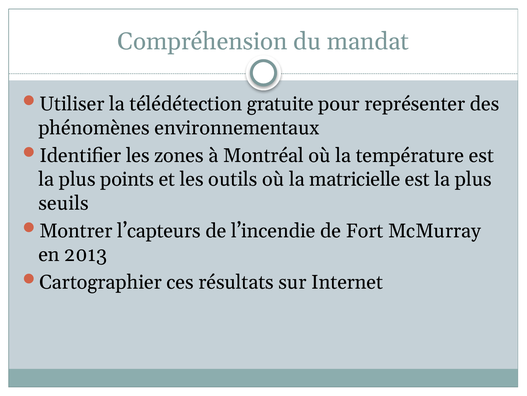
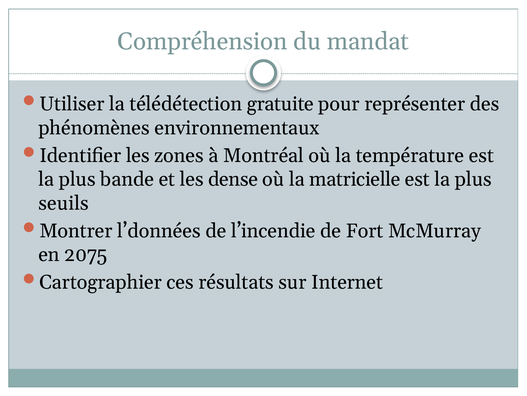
points: points -> bande (127, 179)
outils: outils -> dense (233, 179)
l’capteurs: l’capteurs -> l’données (159, 230)
2013: 2013 -> 2075 (86, 254)
